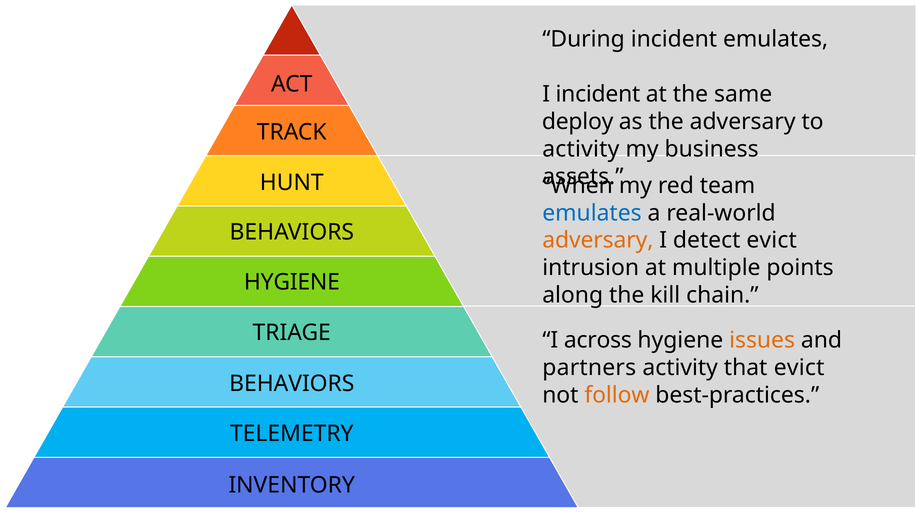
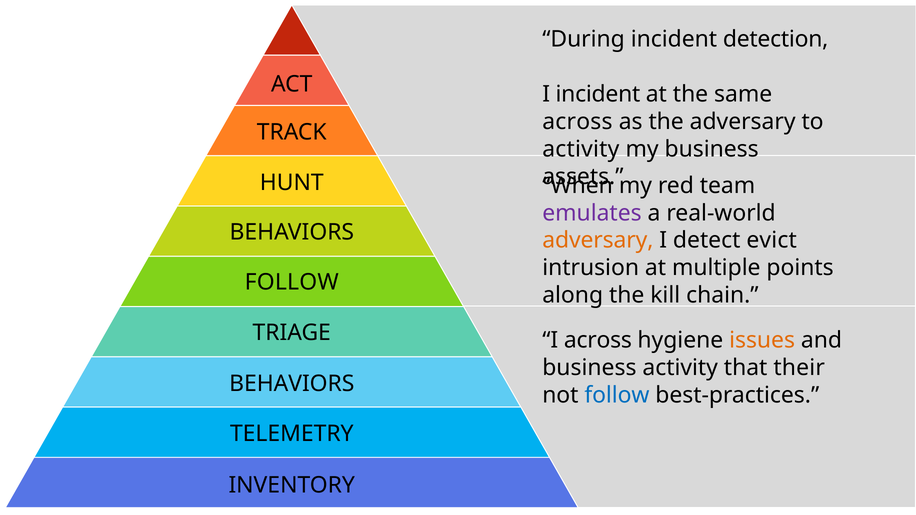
incident emulates: emulates -> detection (776, 39)
deploy: deploy -> across (577, 122)
emulates colour: blue -> purple (592, 213)
HYGIENE: HYGIENE -> FOLLOW (292, 282)
partners: partners -> business (589, 368)
that evict: evict -> their (799, 368)
follow colour: orange -> blue (617, 395)
